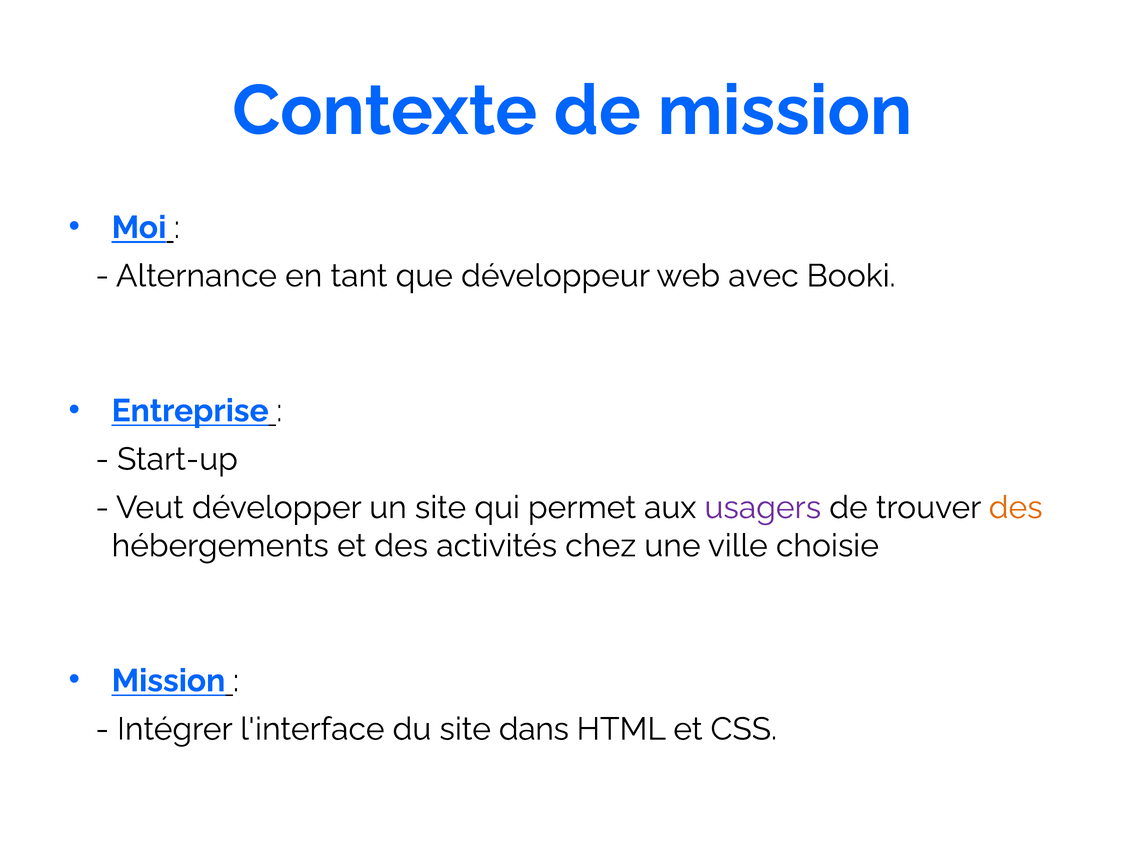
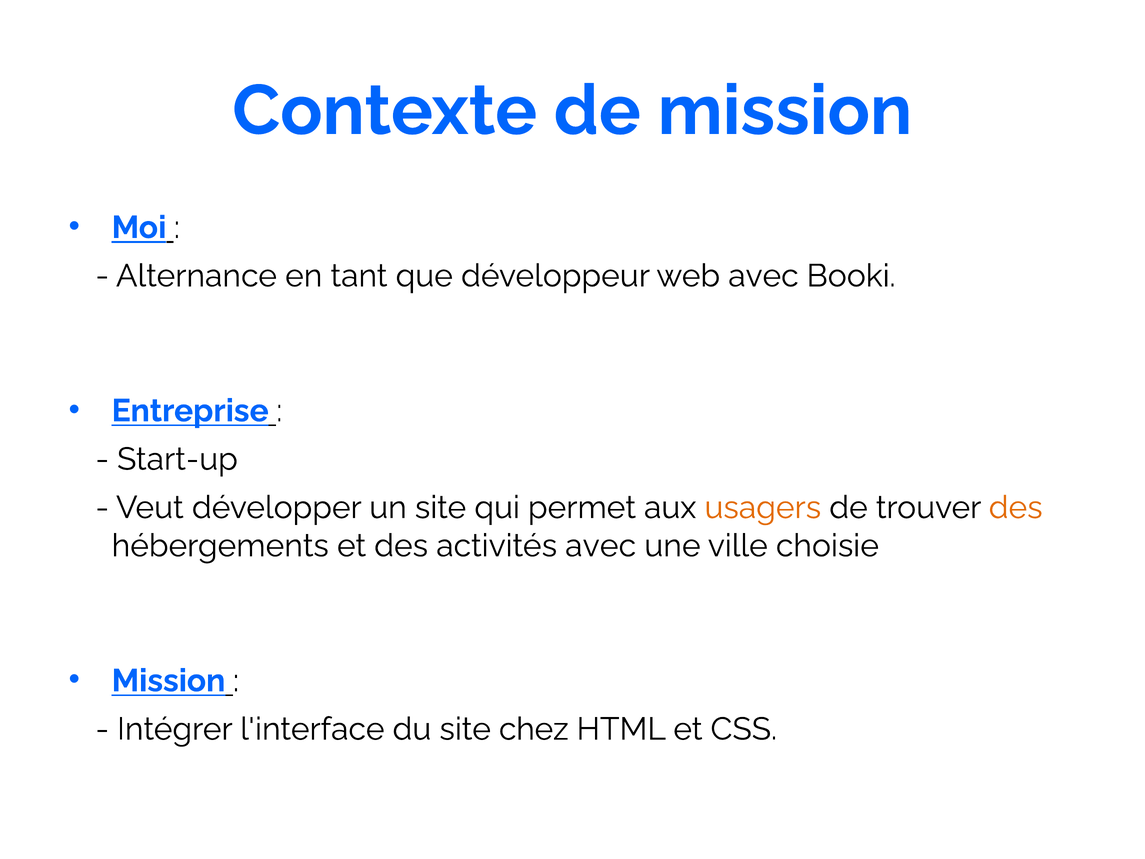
usagers colour: purple -> orange (763, 507)
activités chez: chez -> avec (601, 546)
dans: dans -> chez (534, 729)
